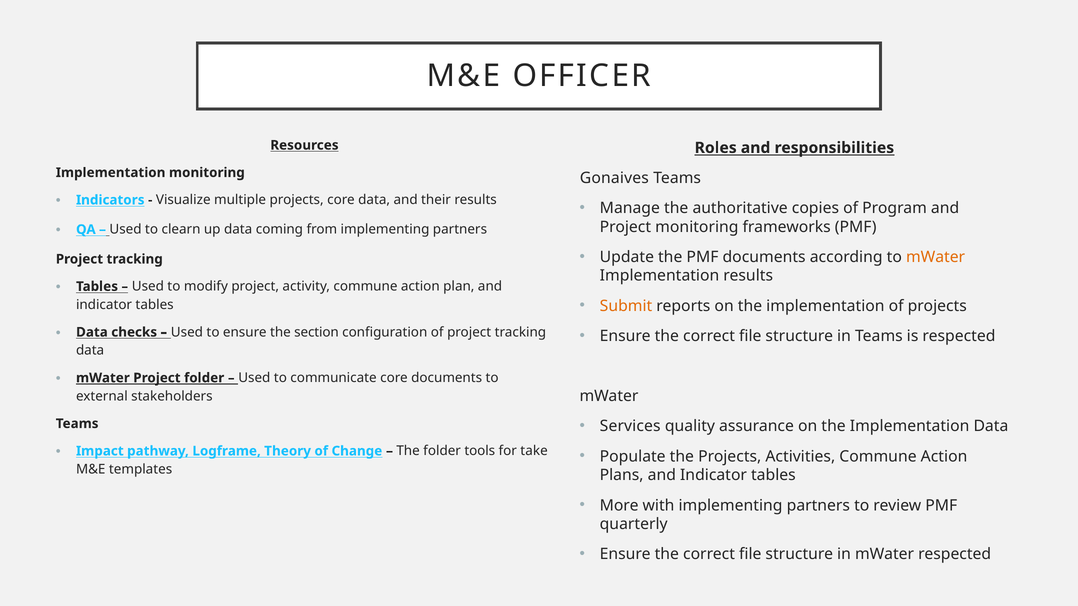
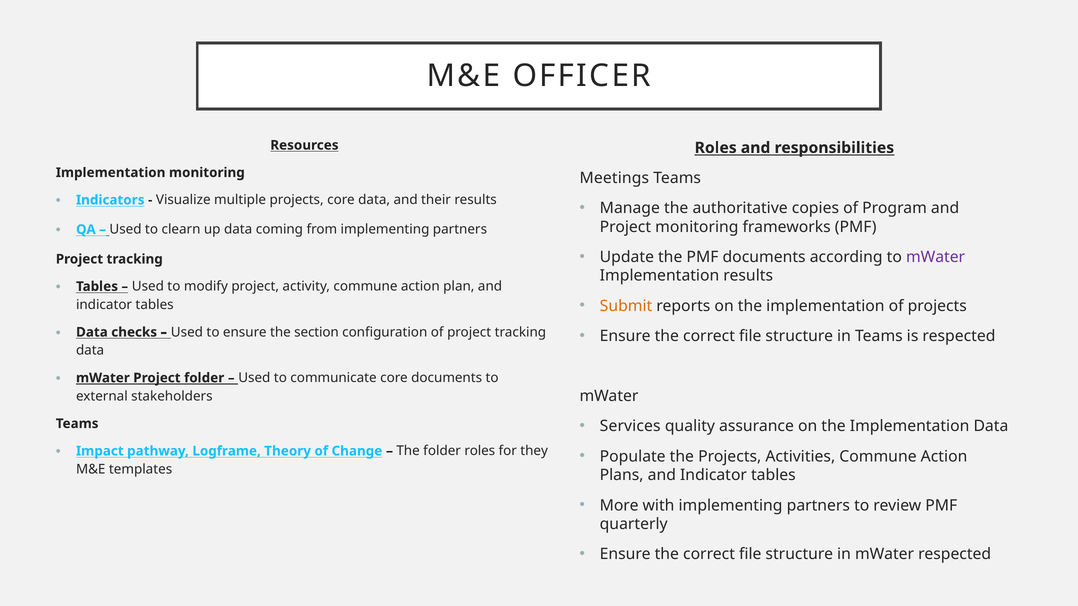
Gonaives: Gonaives -> Meetings (614, 178)
mWater colour: orange -> purple (936, 257)
folder tools: tools -> roles (480, 451)
take: take -> they (534, 451)
